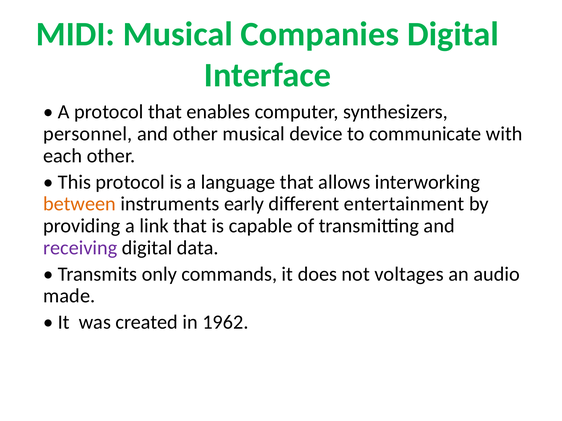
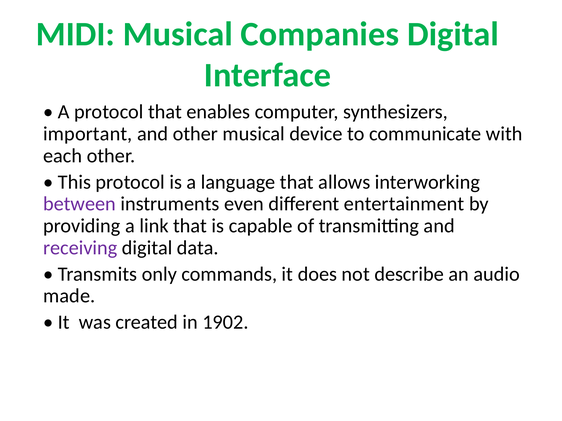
personnel: personnel -> important (88, 134)
between colour: orange -> purple (80, 204)
early: early -> even (244, 204)
voltages: voltages -> describe (409, 274)
1962: 1962 -> 1902 (225, 323)
